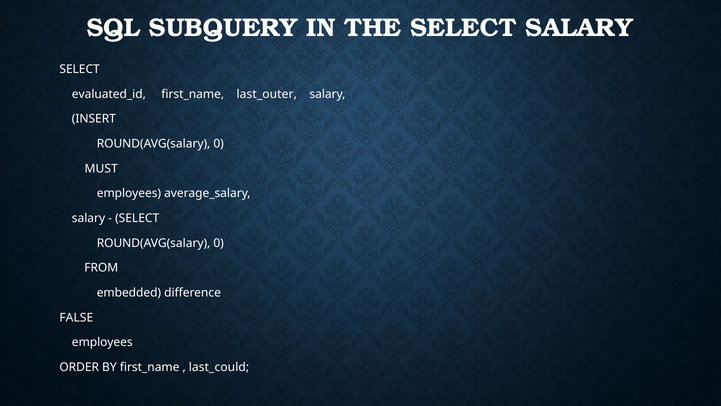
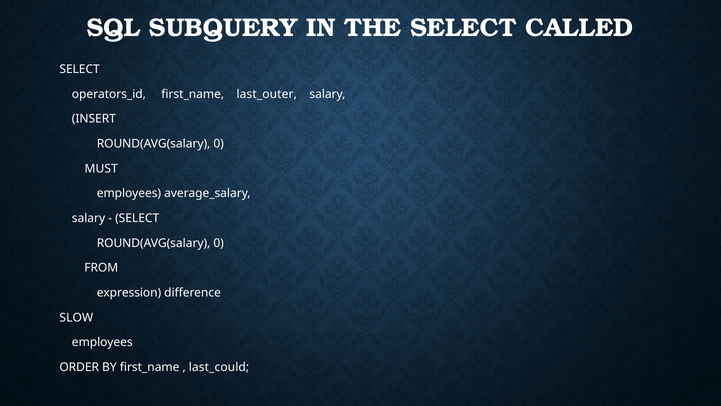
SELECT SALARY: SALARY -> CALLED (579, 28)
evaluated_id: evaluated_id -> operators_id (109, 94)
embedded: embedded -> expression (129, 292)
FALSE: FALSE -> SLOW (76, 317)
